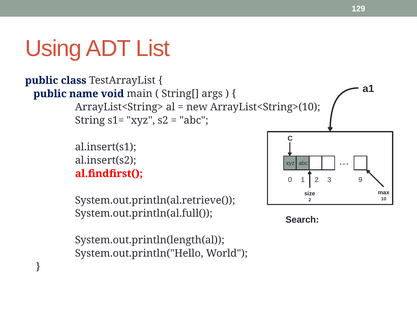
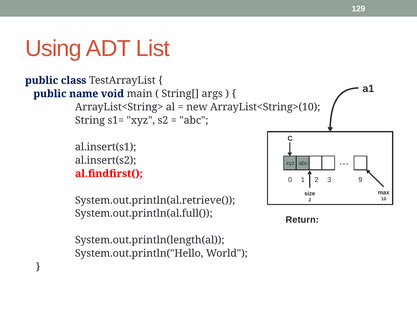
Search: Search -> Return (302, 220)
